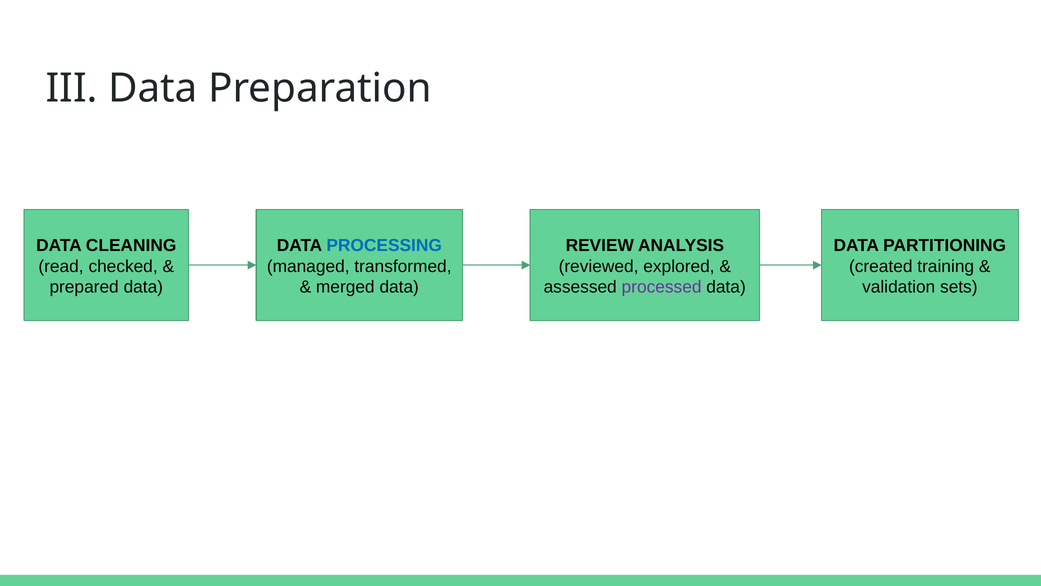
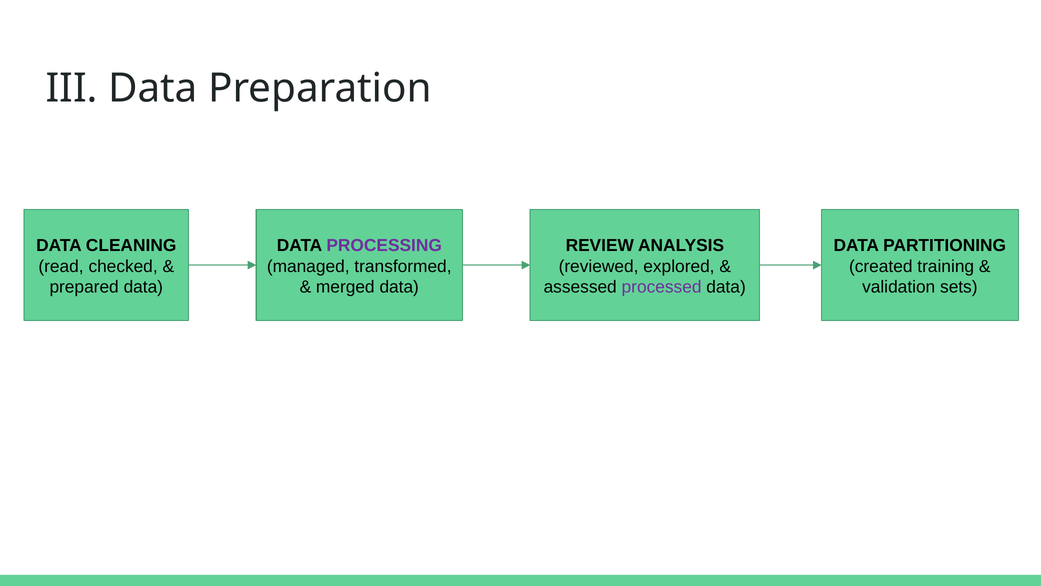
PROCESSING colour: blue -> purple (384, 245)
